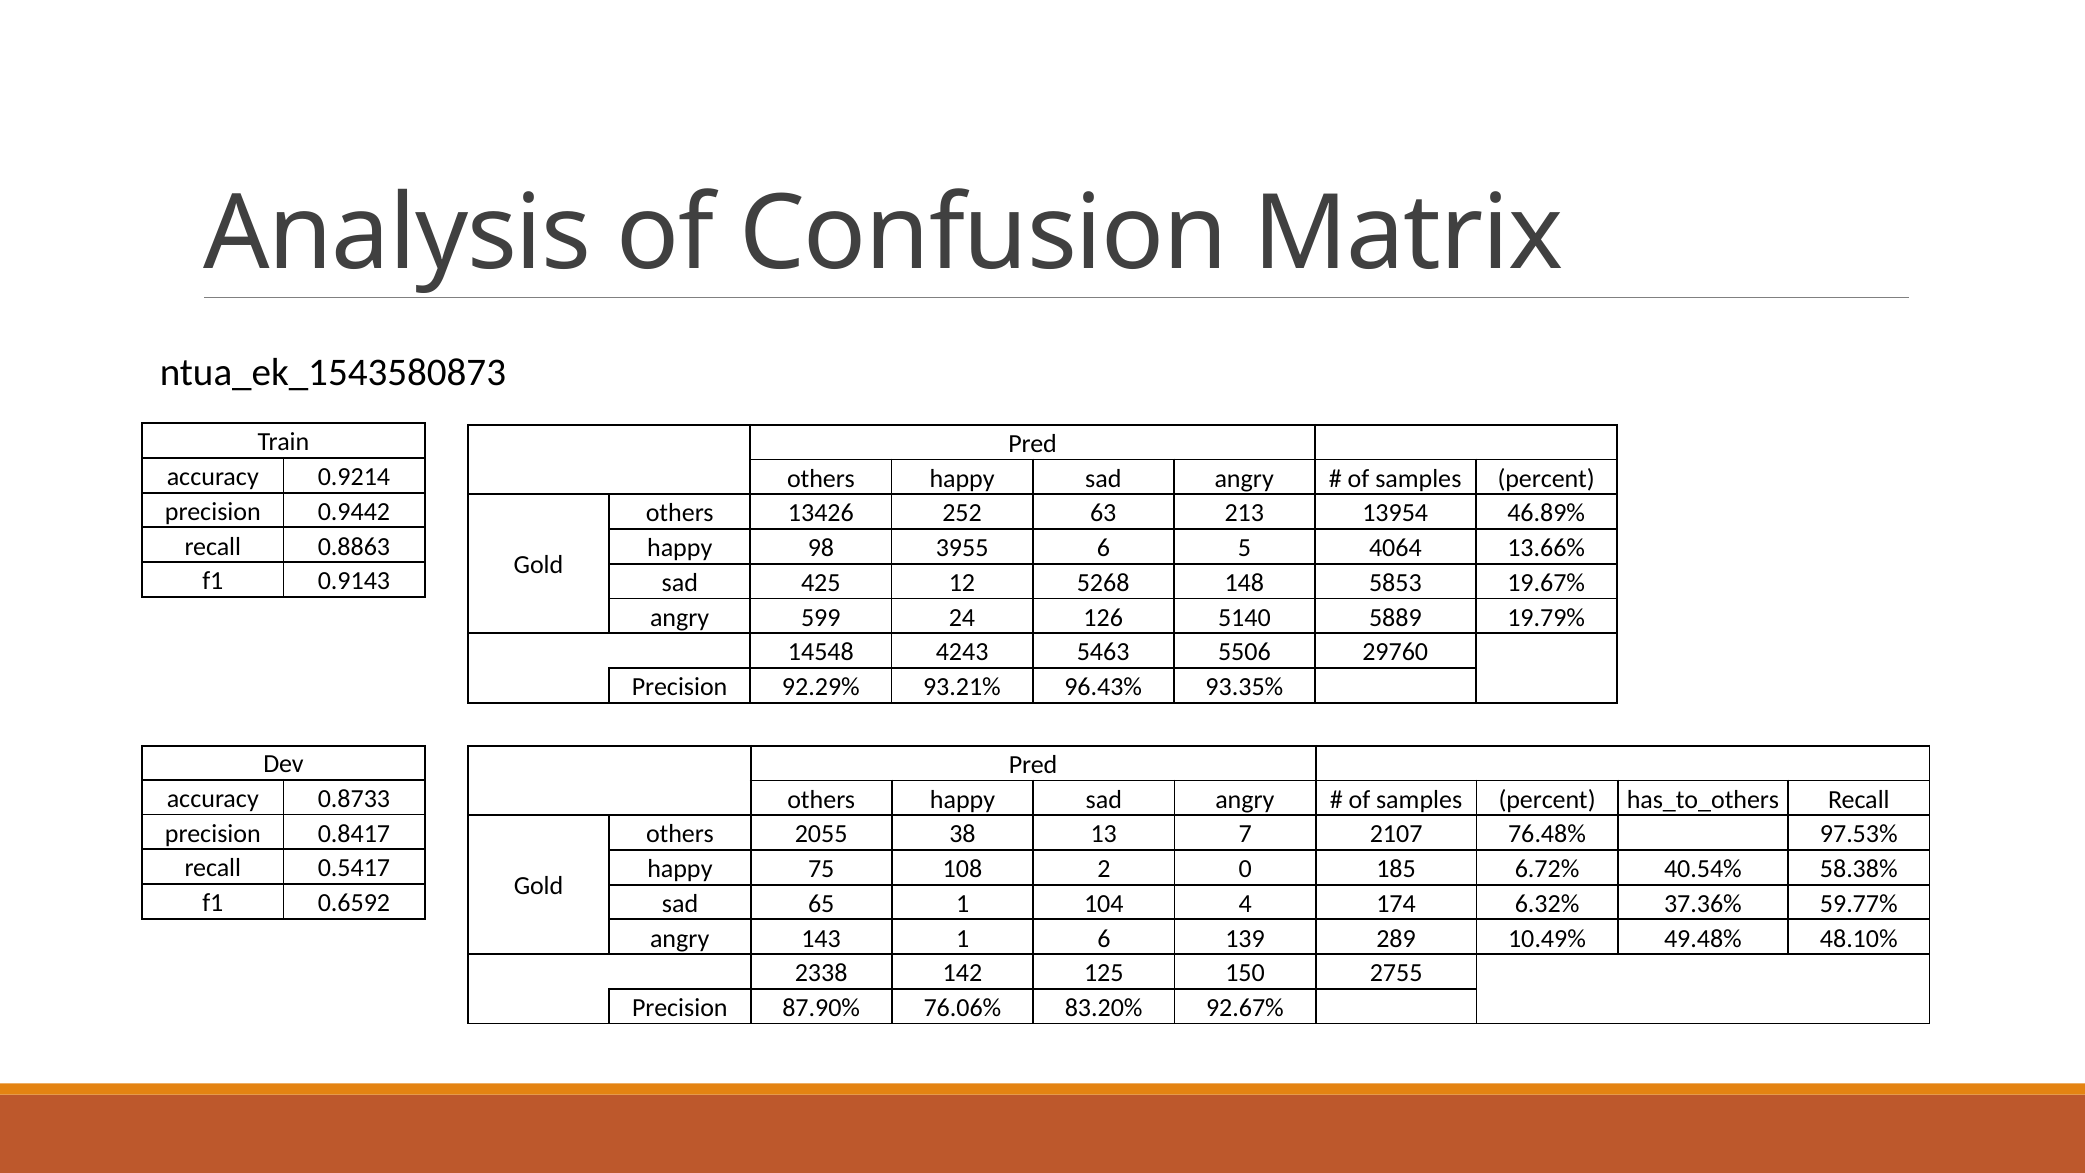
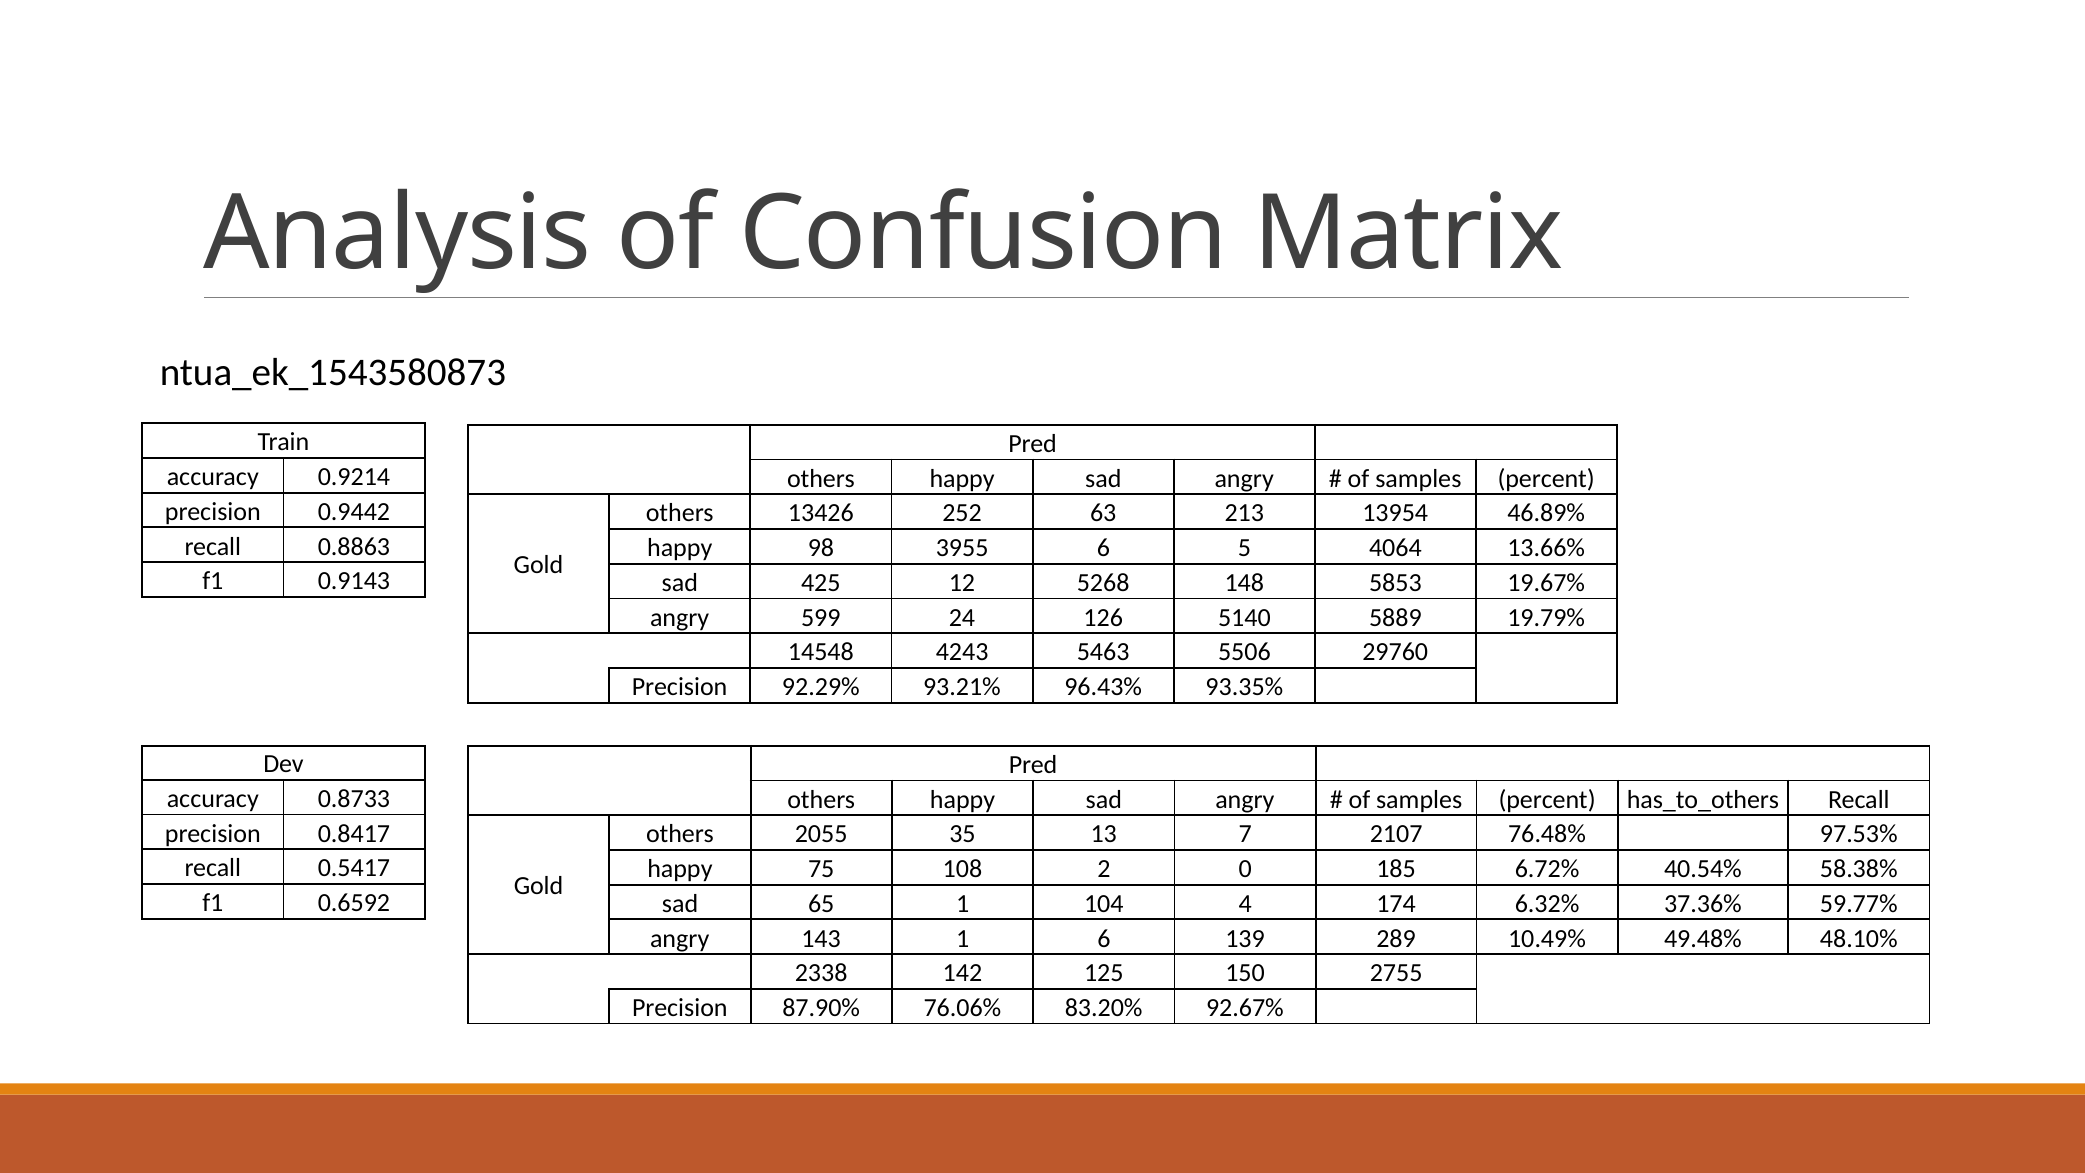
38: 38 -> 35 (963, 834)
